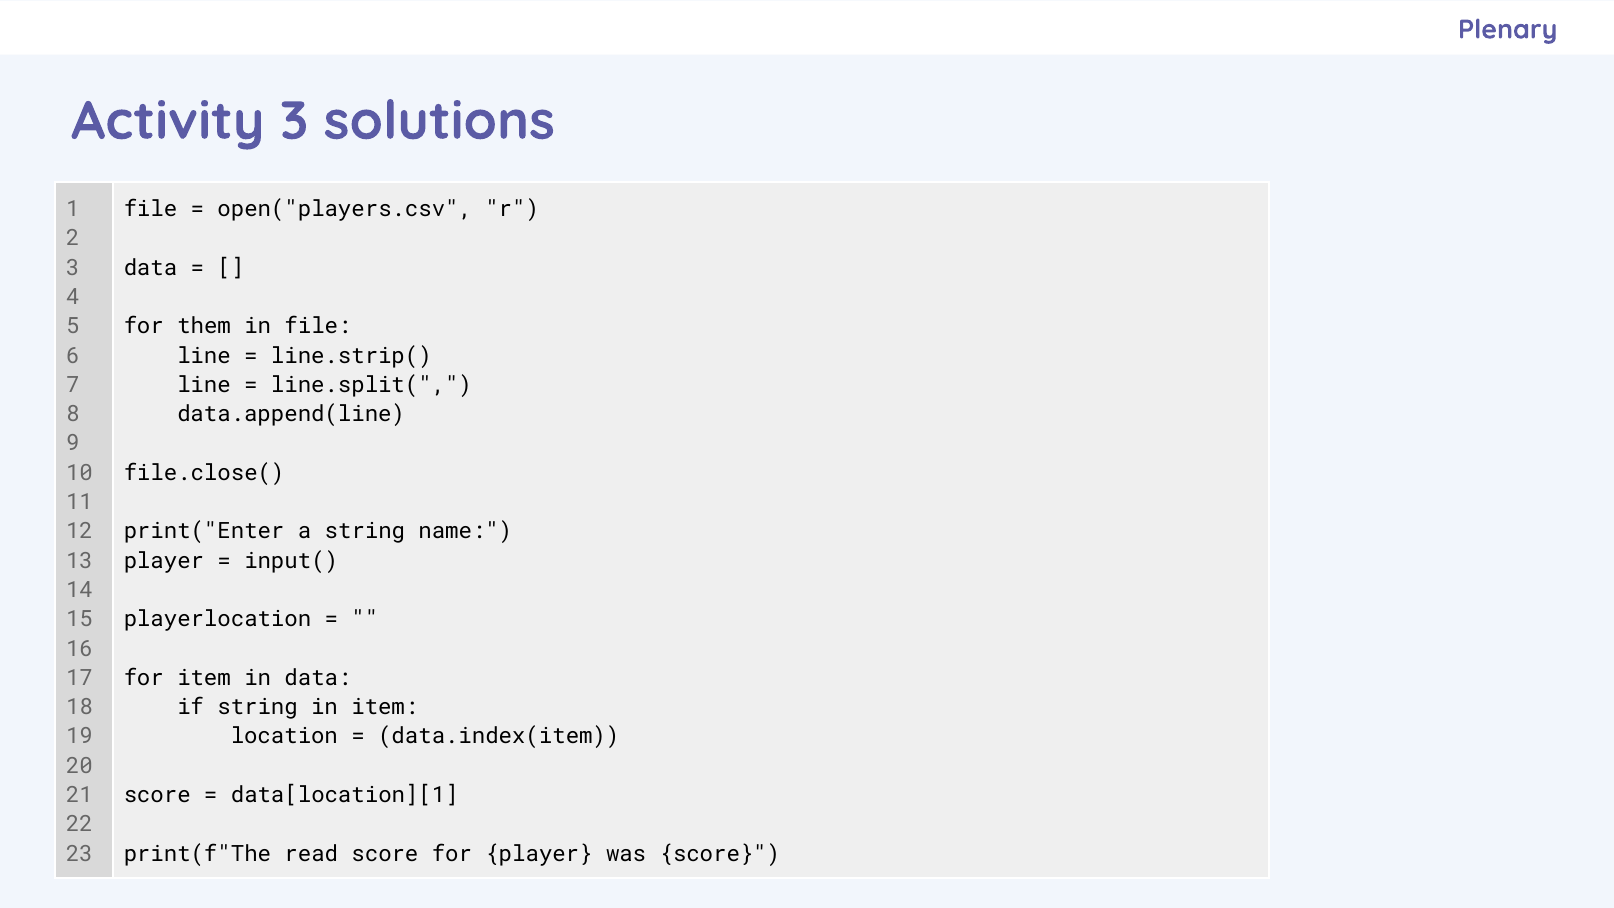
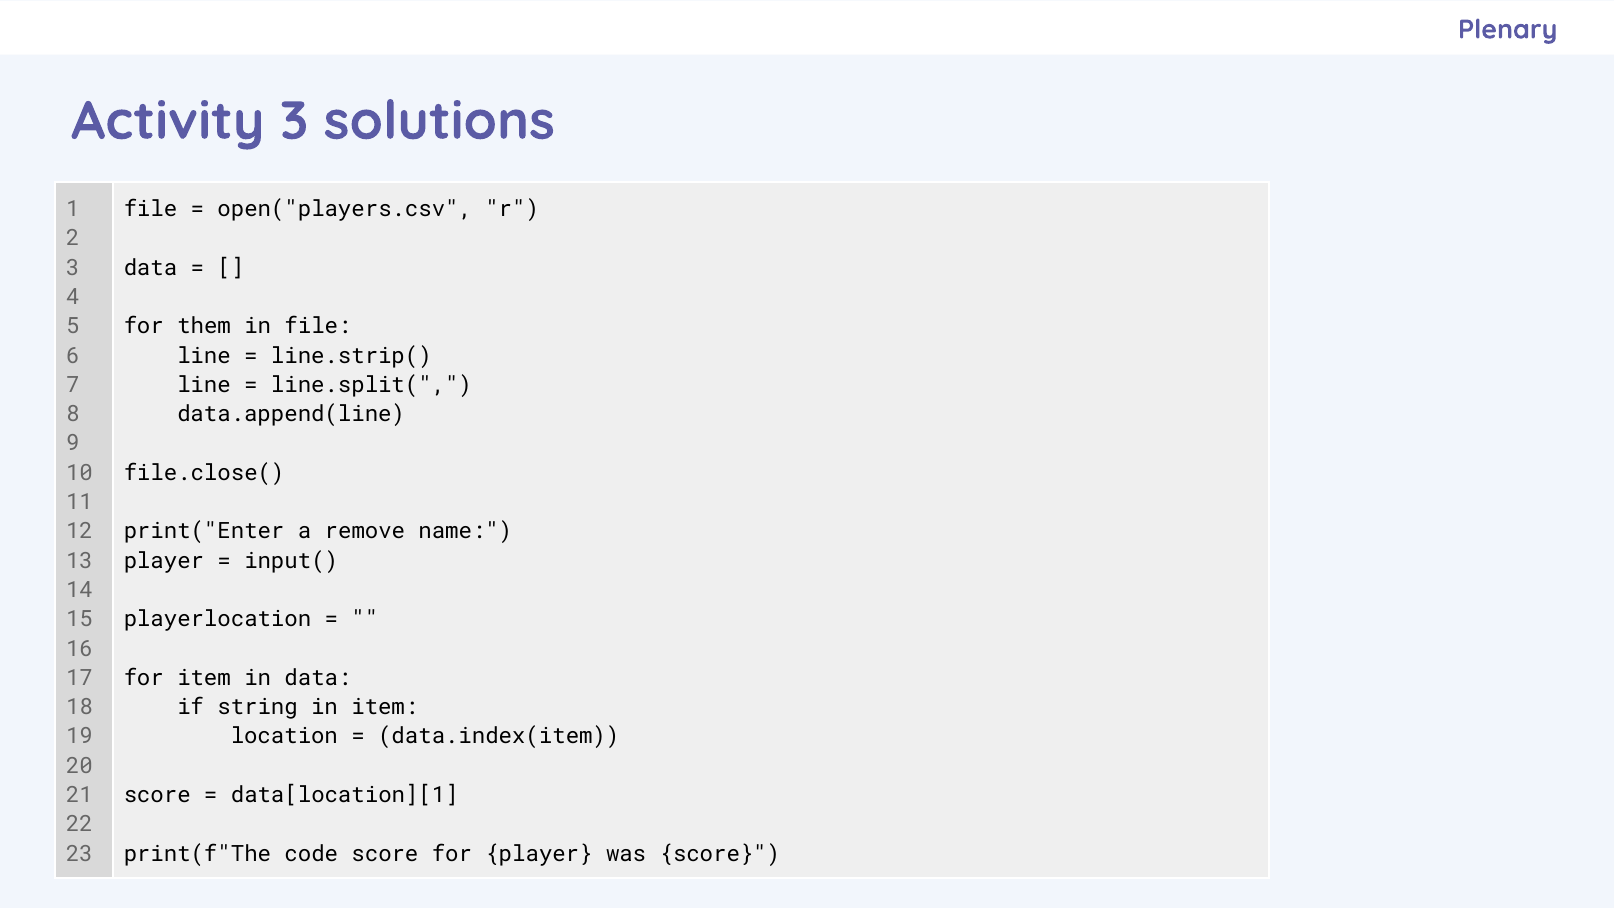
a string: string -> remove (365, 531)
read: read -> code (311, 854)
